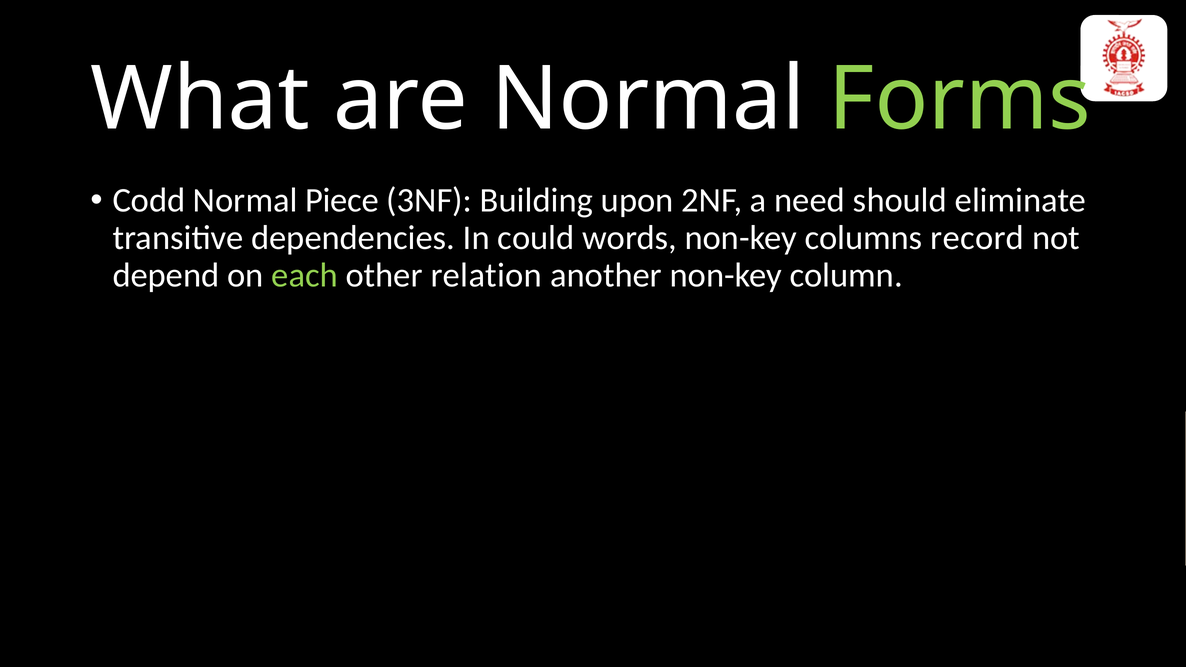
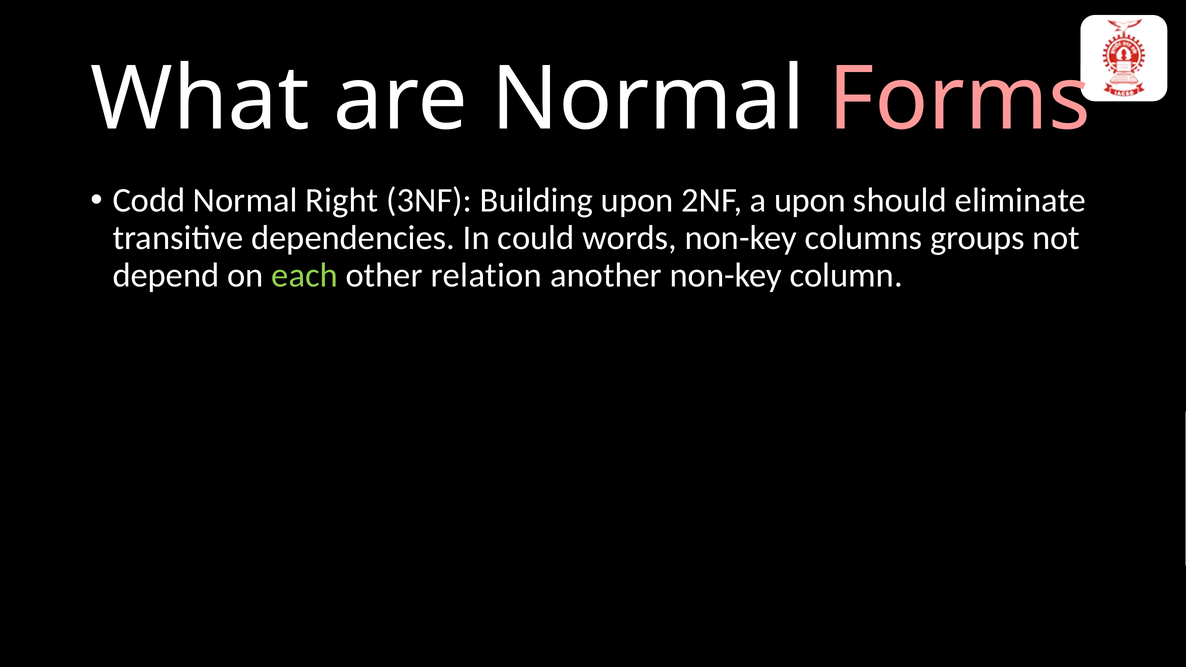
Forms colour: light green -> pink (960, 99)
Piece: Piece -> Right (342, 201)
a need: need -> upon (810, 201)
record: record -> groups (978, 238)
